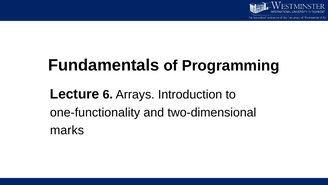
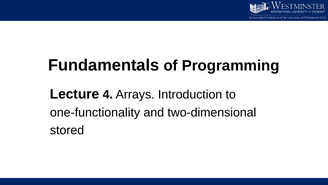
6: 6 -> 4 (108, 94)
marks: marks -> stored (67, 130)
